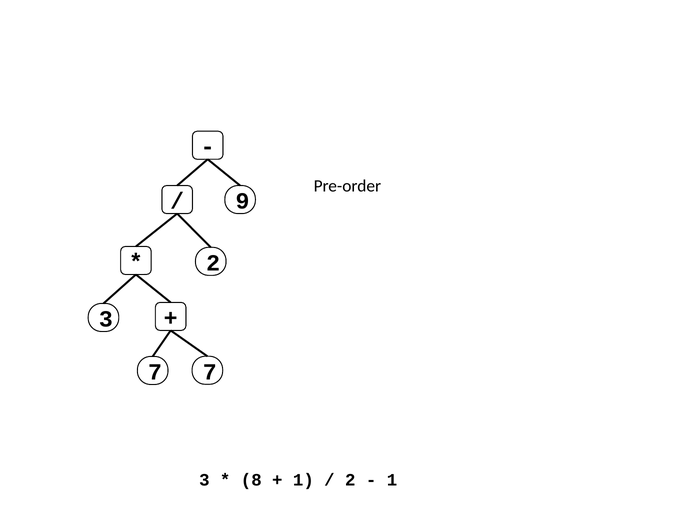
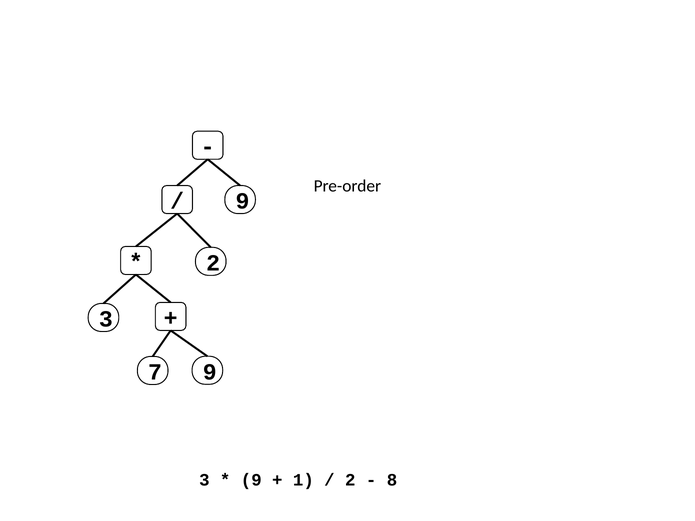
7 7: 7 -> 9 (210, 372)
8: 8 -> 9 (251, 480)
1: 1 -> 8 (392, 480)
